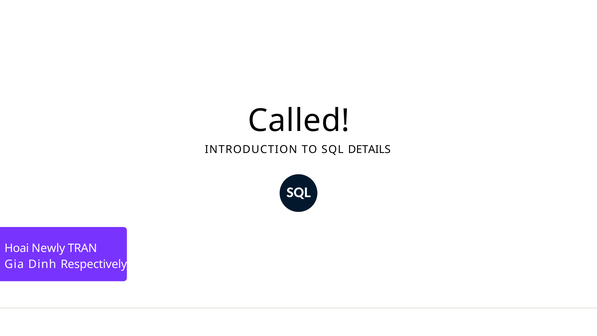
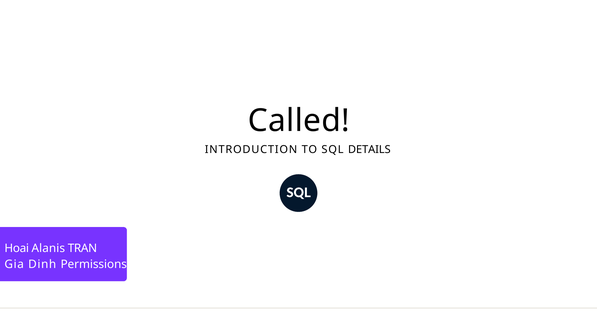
Newly: Newly -> Alanis (48, 248)
Respectively: Respectively -> Permissions (94, 265)
